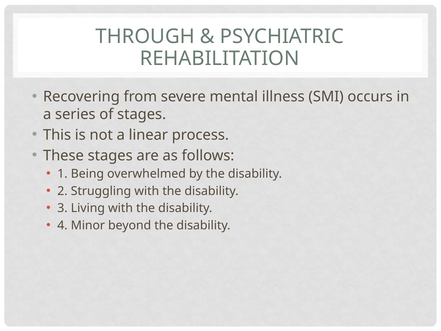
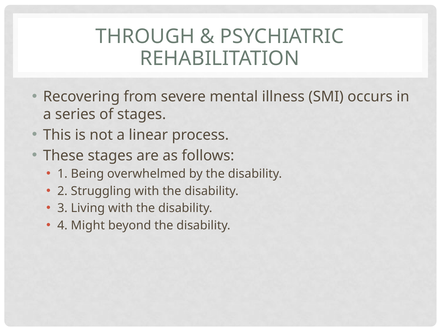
Minor: Minor -> Might (88, 225)
